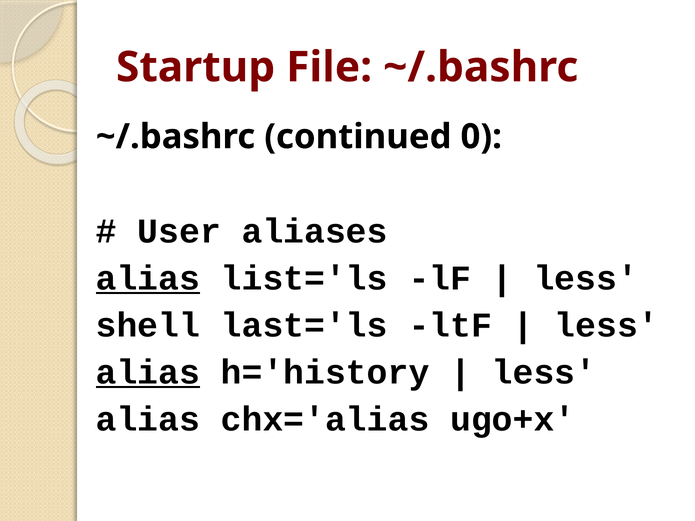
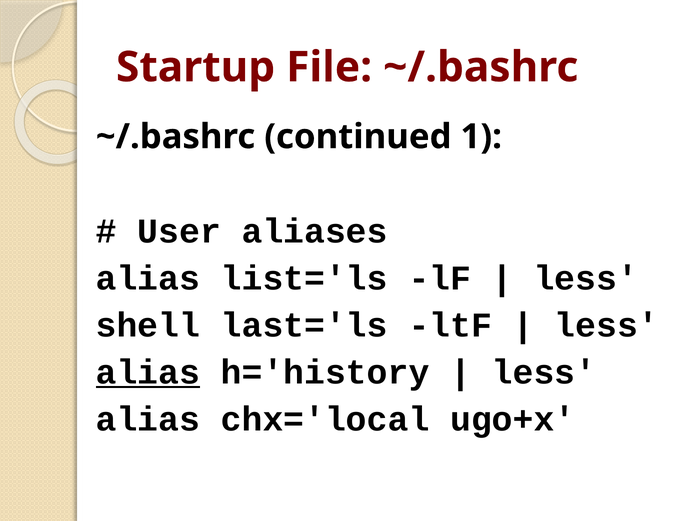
0: 0 -> 1 (481, 137)
alias underline: present -> none (148, 278)
chx='alias: chx='alias -> chx='local (325, 419)
